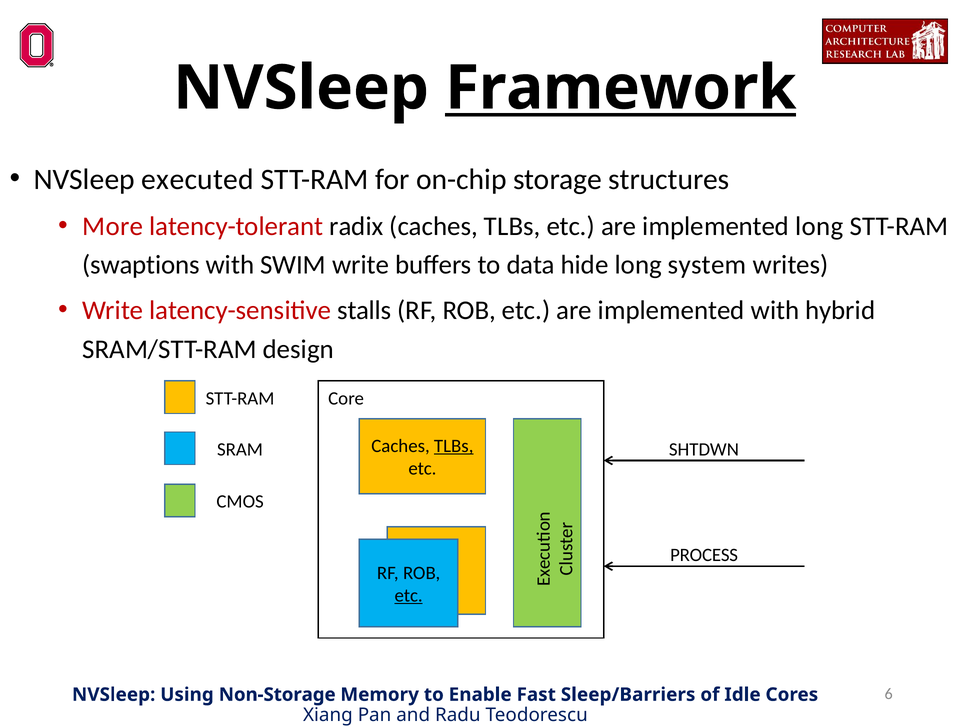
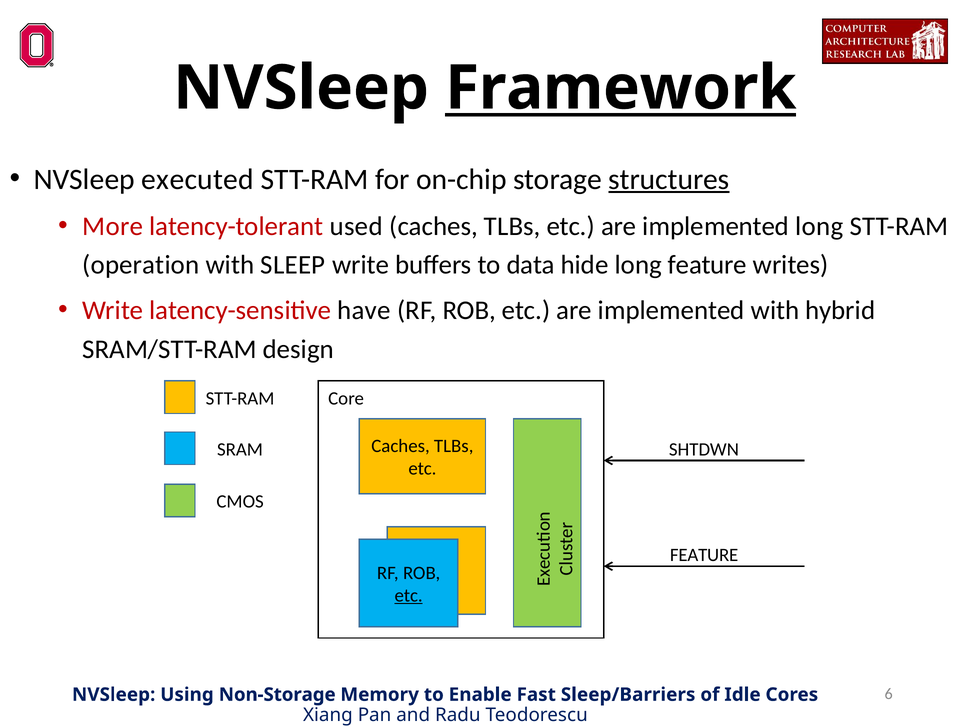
structures underline: none -> present (669, 179)
radix: radix -> used (356, 226)
swaptions: swaptions -> operation (141, 265)
SWIM: SWIM -> SLEEP (293, 265)
long system: system -> feature (707, 265)
stalls: stalls -> have (364, 310)
TLBs underline: present -> none (454, 446)
PROCESS: PROCESS -> FEATURE (704, 555)
